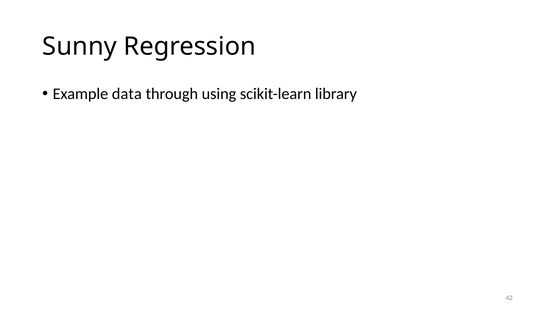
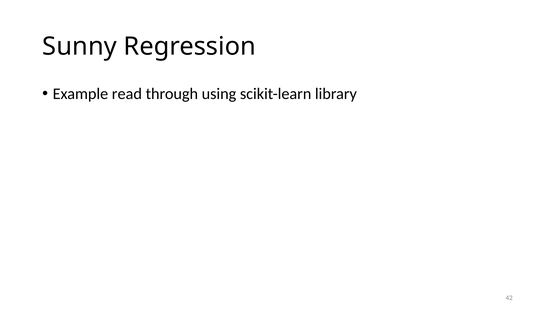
data: data -> read (127, 94)
